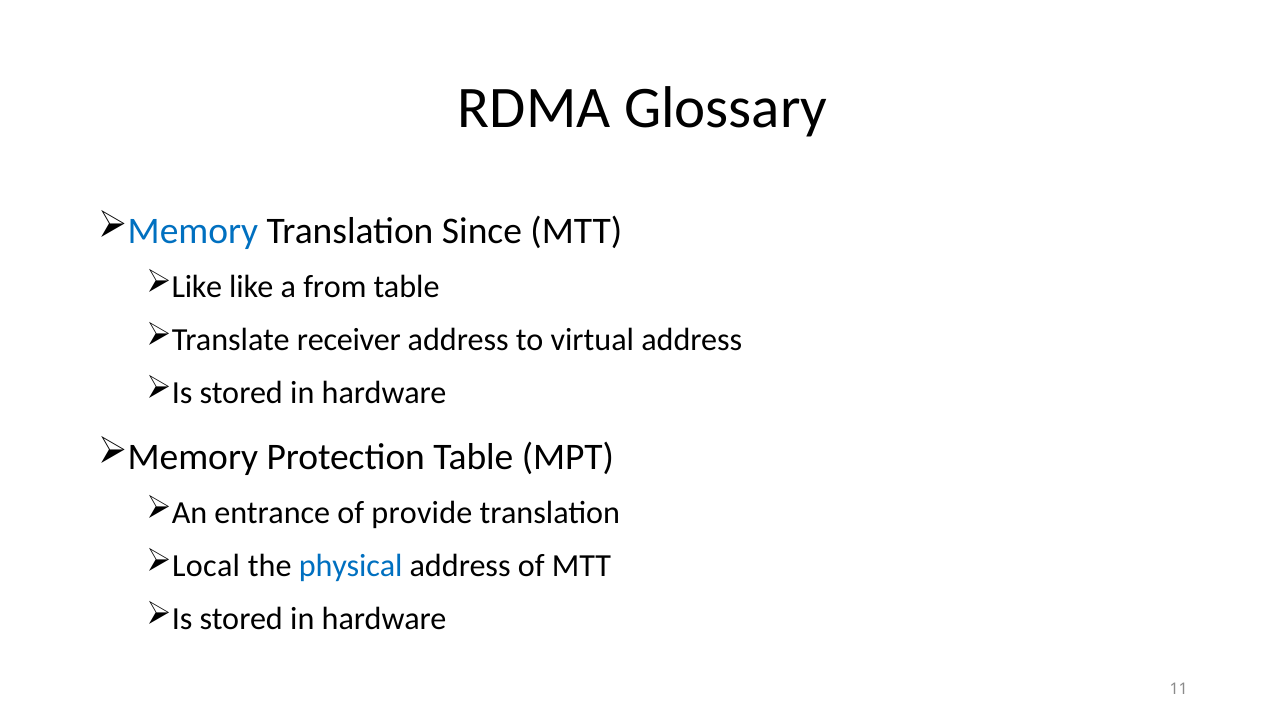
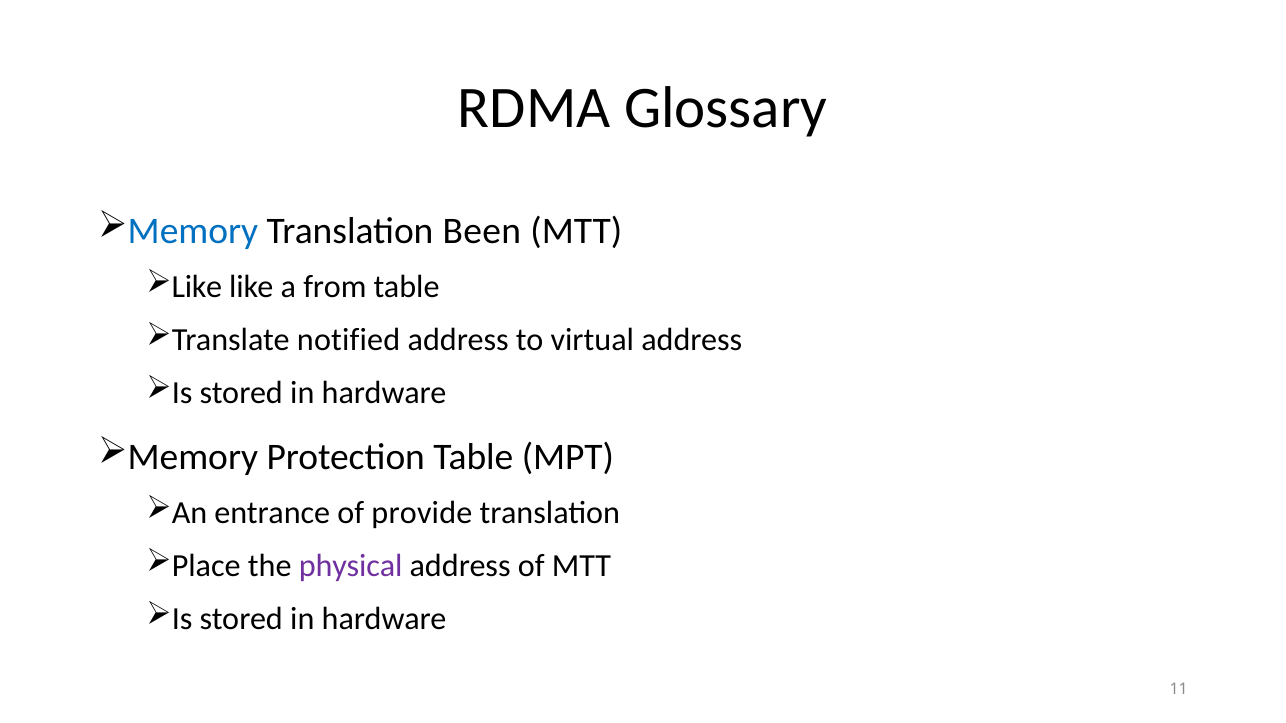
Since: Since -> Been (482, 231)
receiver: receiver -> notified (349, 340)
Local: Local -> Place (206, 566)
physical colour: blue -> purple (351, 566)
